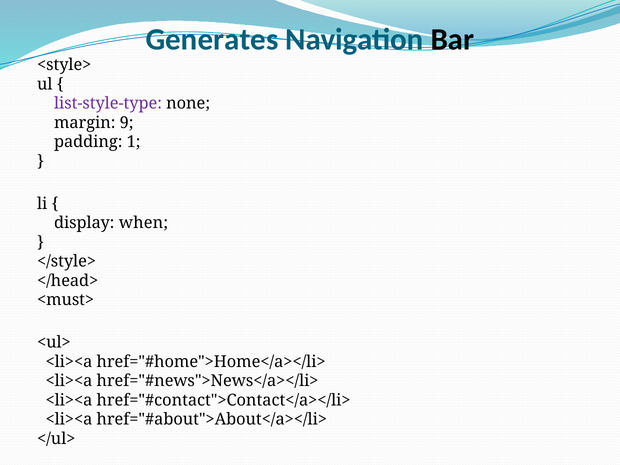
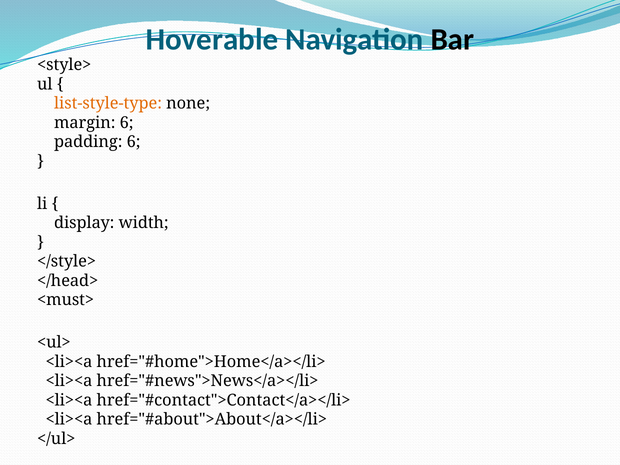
Generates: Generates -> Hoverable (212, 39)
list-style-type colour: purple -> orange (108, 104)
margin 9: 9 -> 6 (127, 123)
padding 1: 1 -> 6 (134, 142)
when: when -> width (144, 223)
